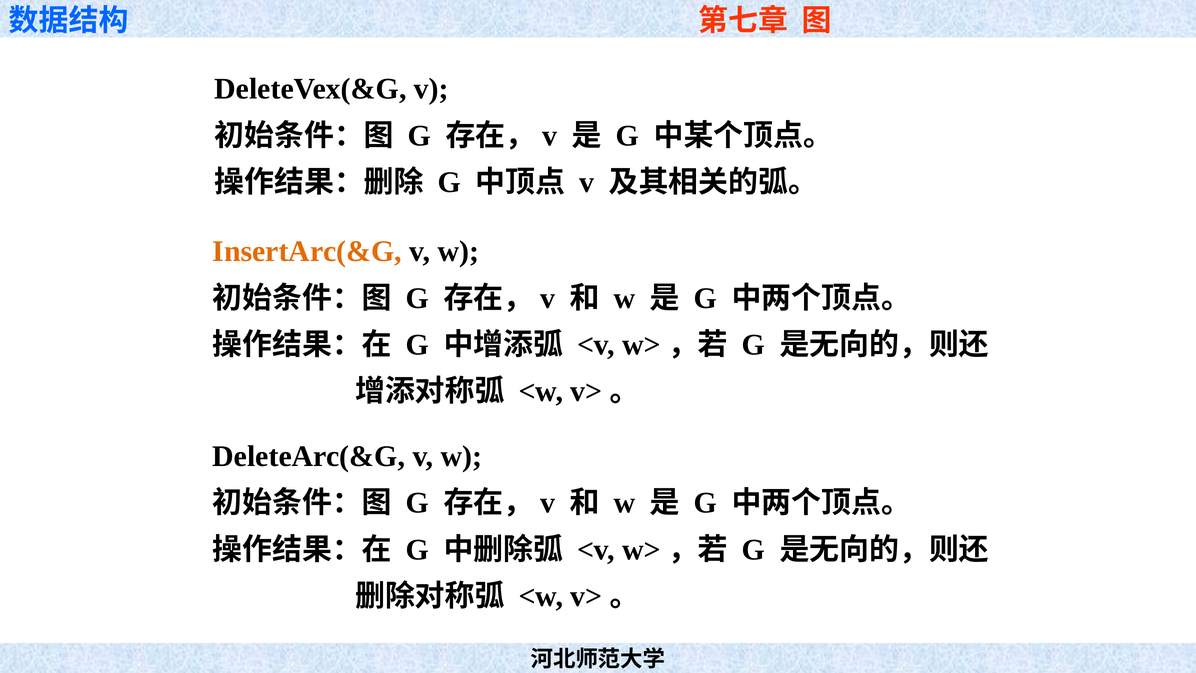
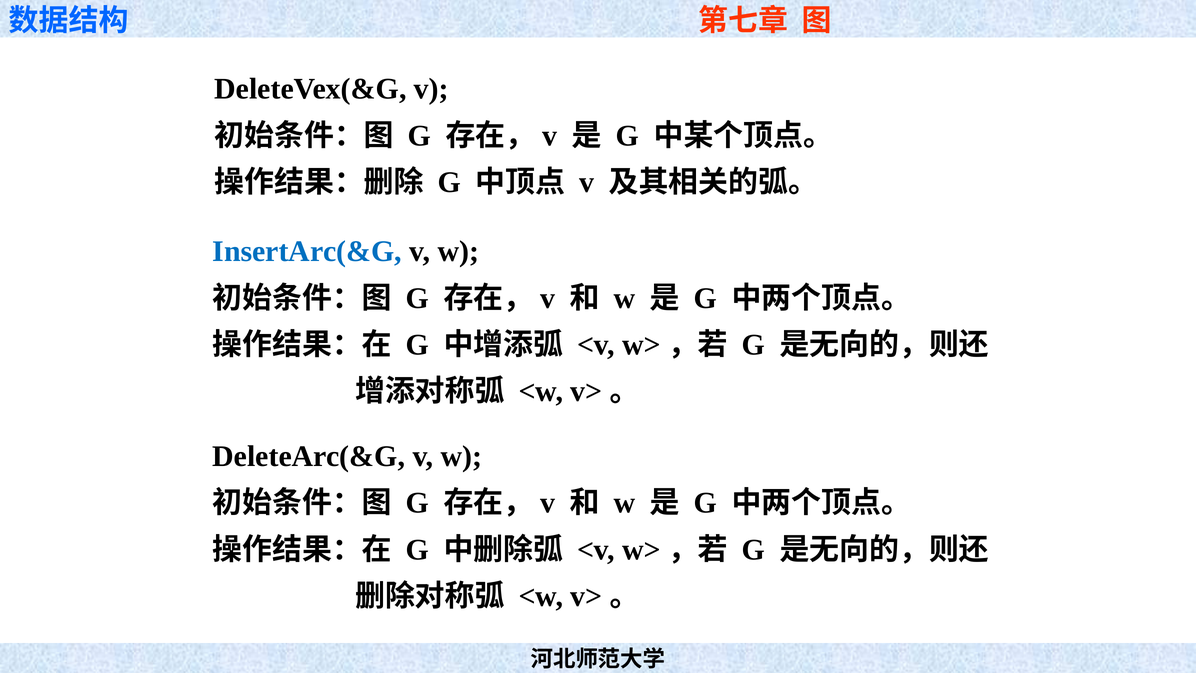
InsertArc(&G colour: orange -> blue (307, 251)
